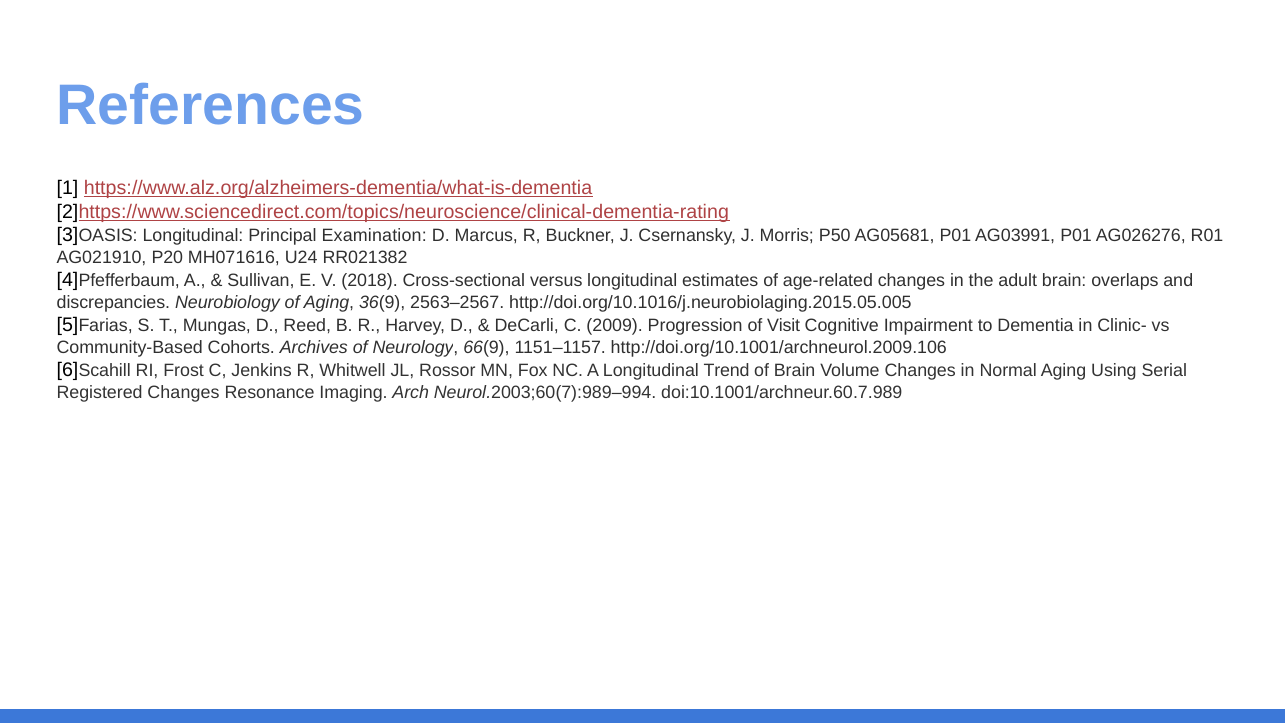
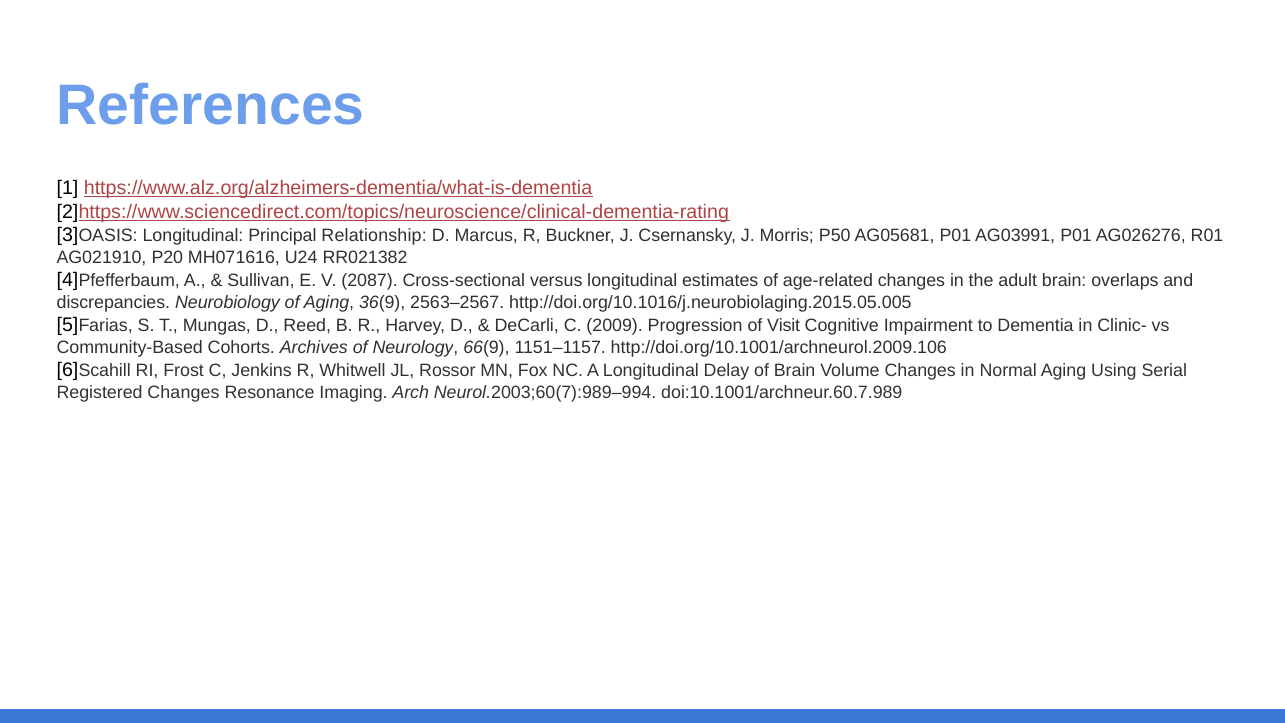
Examination: Examination -> Relationship (374, 236)
2018: 2018 -> 2087 (370, 281)
Trend: Trend -> Delay (726, 371)
